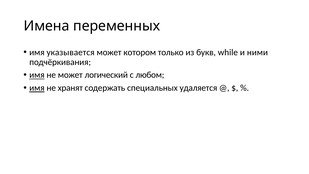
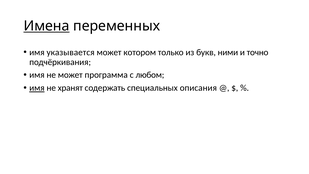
Имена underline: none -> present (47, 26)
while: while -> ними (228, 52)
ними: ними -> точно (258, 52)
имя underline: present -> none (37, 75)
логический: логический -> программа (106, 75)
удаляется: удаляется -> описания (198, 88)
